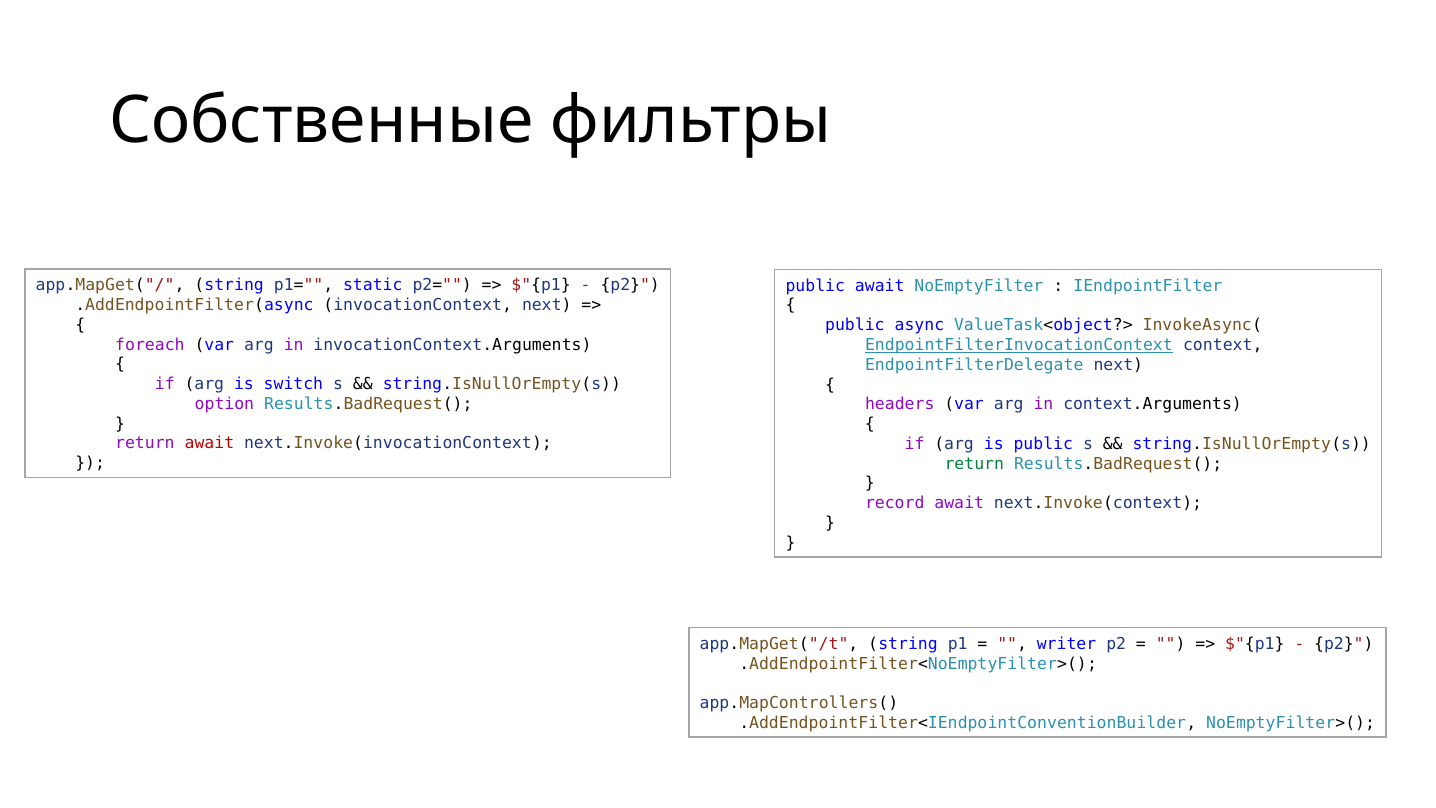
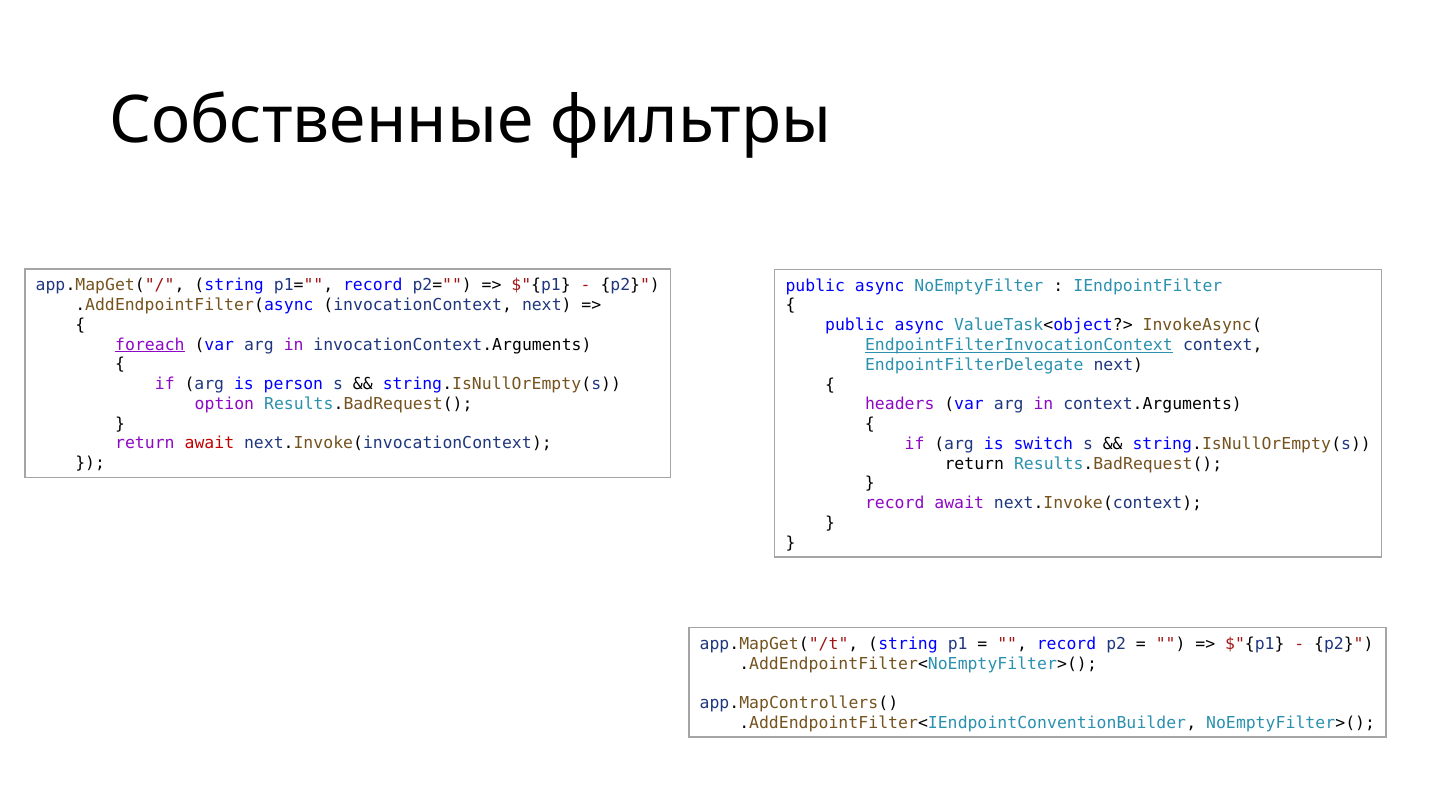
p1= static: static -> record (373, 285)
await: await -> async (880, 286)
foreach underline: none -> present (150, 345)
switch: switch -> person (293, 384)
is public: public -> switch (1043, 444)
return colour: green -> black (974, 463)
writer: writer -> record (1067, 644)
